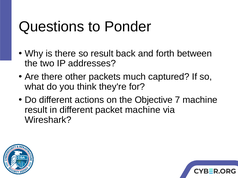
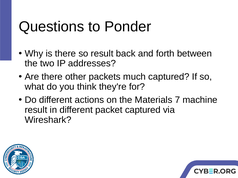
Objective: Objective -> Materials (154, 100)
packet machine: machine -> captured (143, 110)
